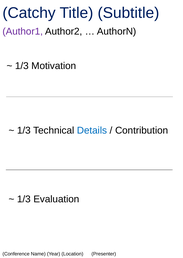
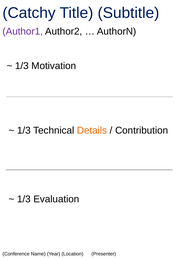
Details colour: blue -> orange (92, 131)
